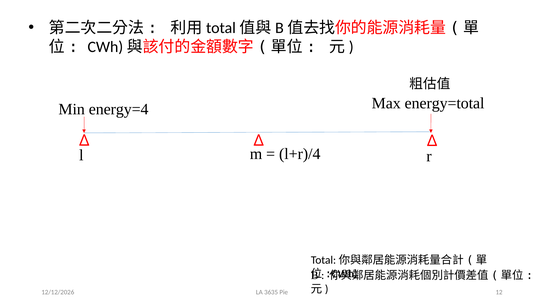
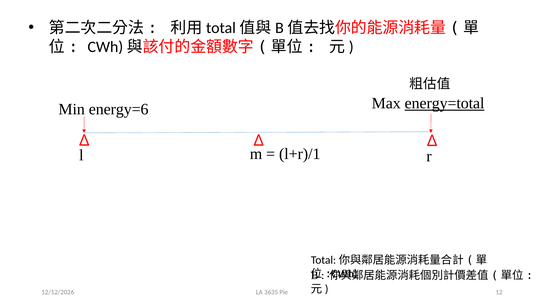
energy=4: energy=4 -> energy=6 (119, 109)
energy=total underline: none -> present (445, 103)
l+r)/4: l+r)/4 -> l+r)/1 (300, 154)
